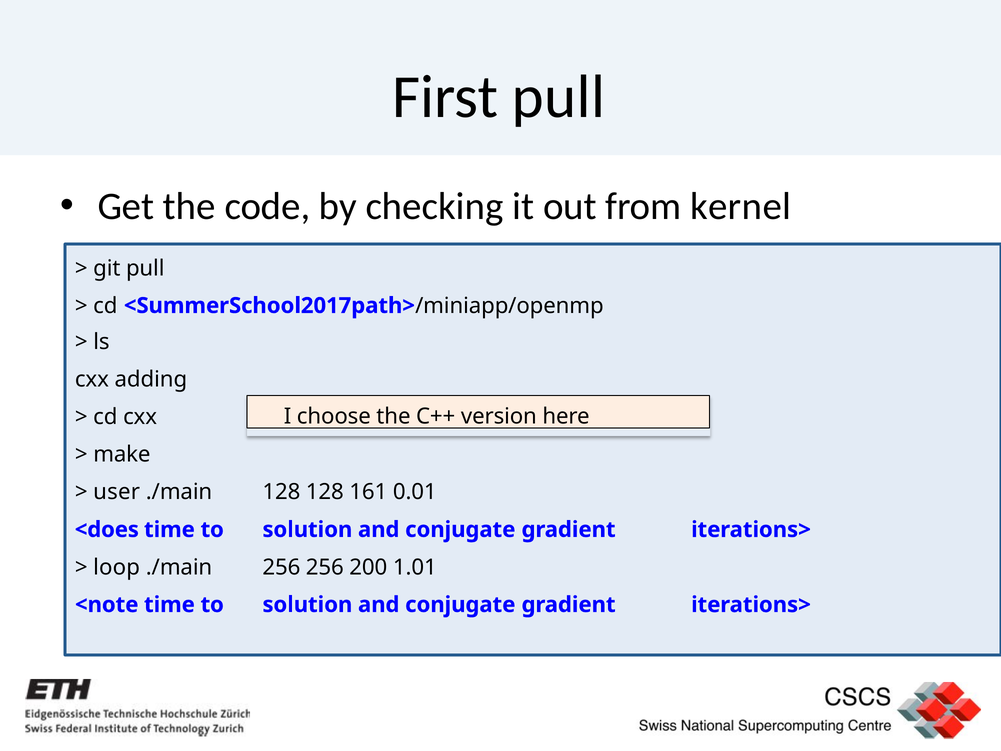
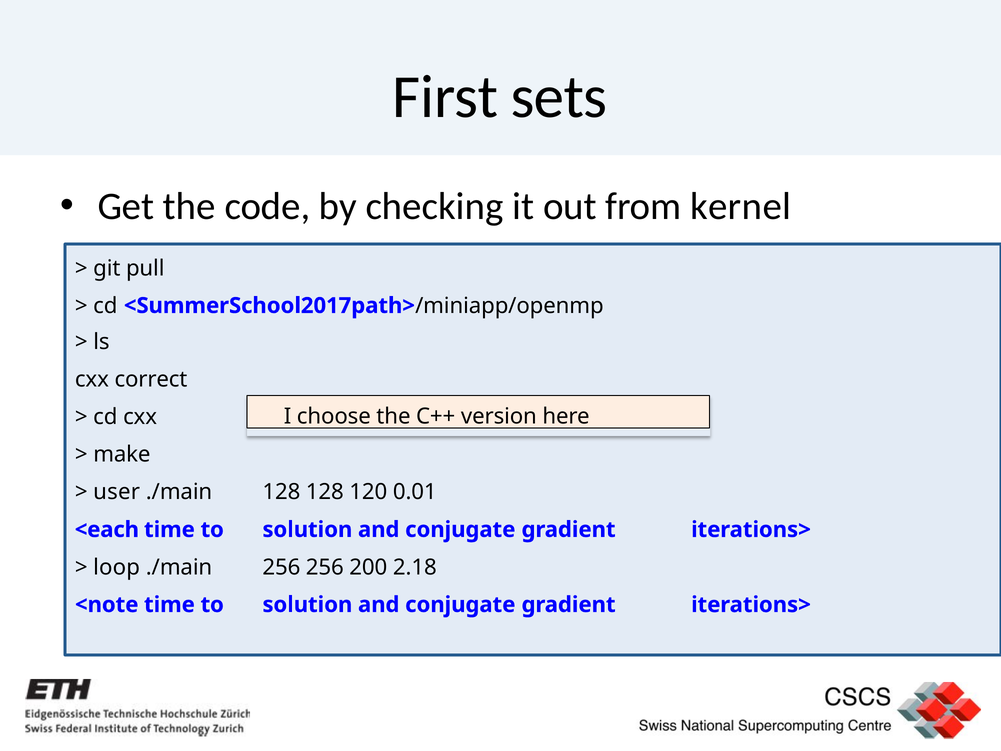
First pull: pull -> sets (559, 97)
adding: adding -> correct (151, 379)
161: 161 -> 120 (368, 492)
<does: <does -> <each (107, 530)
1.01: 1.01 -> 2.18 (415, 567)
